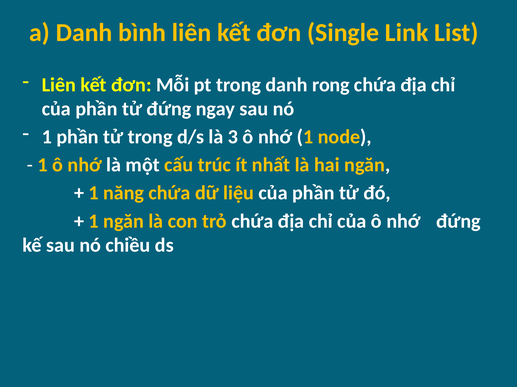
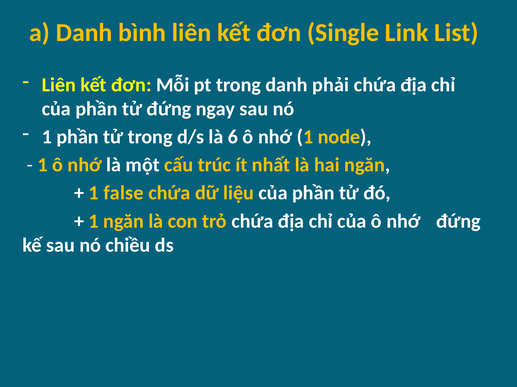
rong: rong -> phải (331, 85)
3: 3 -> 6 (233, 137)
năng: năng -> false (123, 193)
